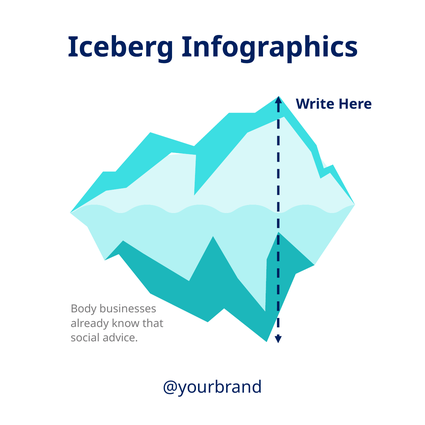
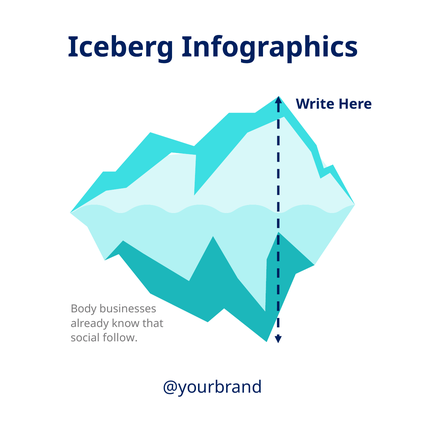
advice: advice -> follow (120, 338)
